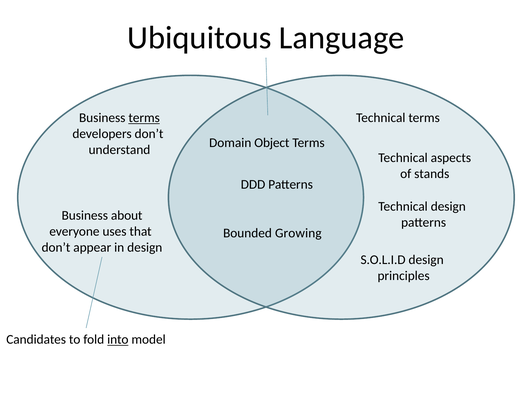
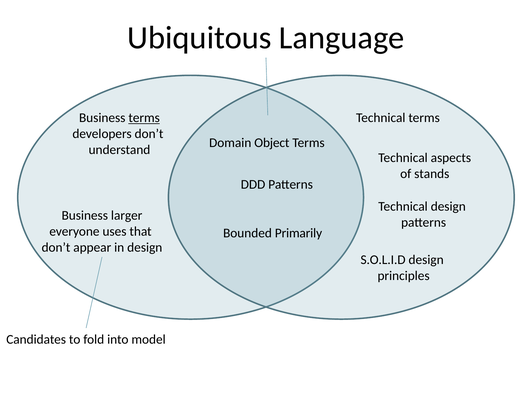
about: about -> larger (127, 215)
Growing: Growing -> Primarily (298, 233)
into underline: present -> none (118, 340)
